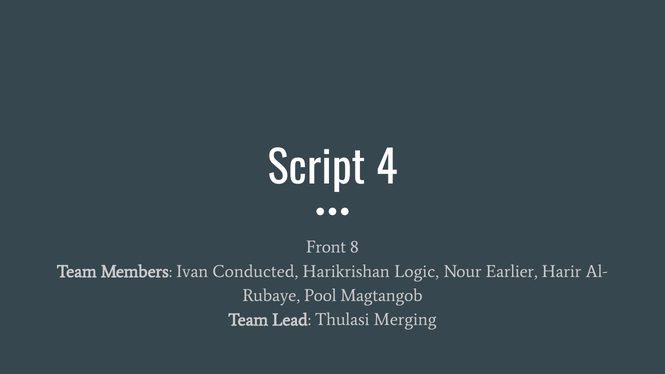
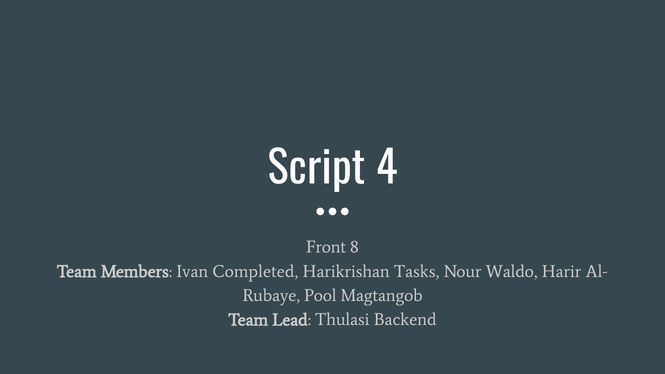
Conducted: Conducted -> Completed (255, 271)
Logic: Logic -> Tasks (417, 271)
Earlier: Earlier -> Waldo (512, 271)
Merging: Merging -> Backend (405, 320)
